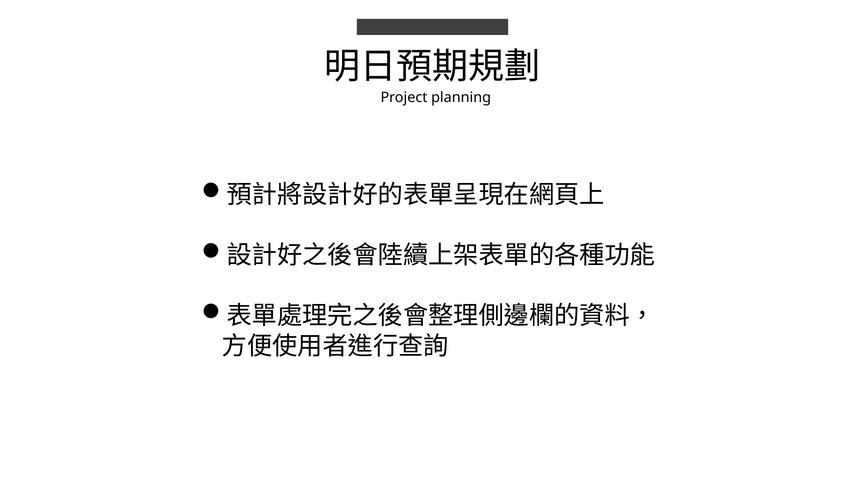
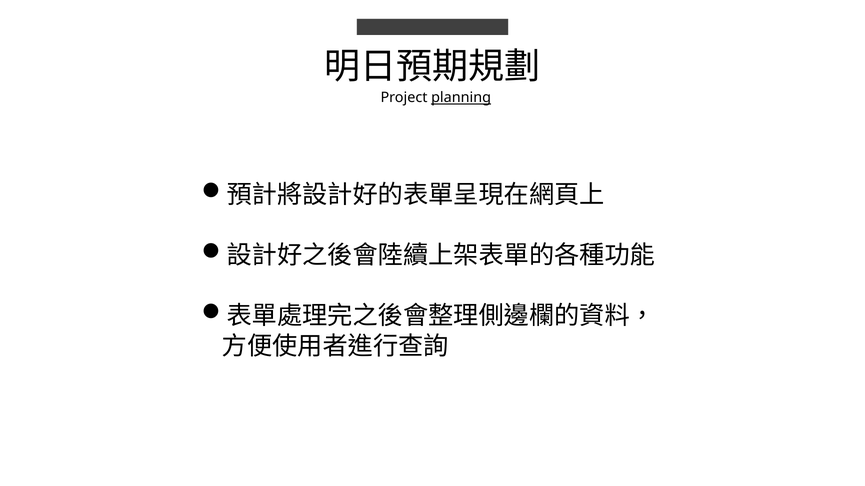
planning underline: none -> present (461, 98)
